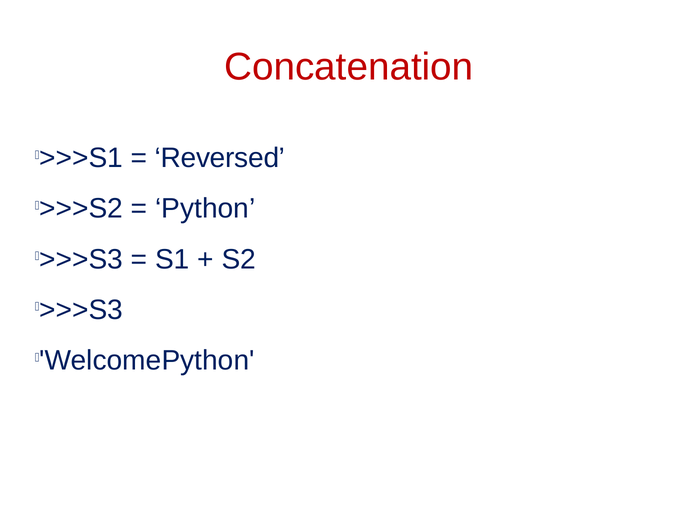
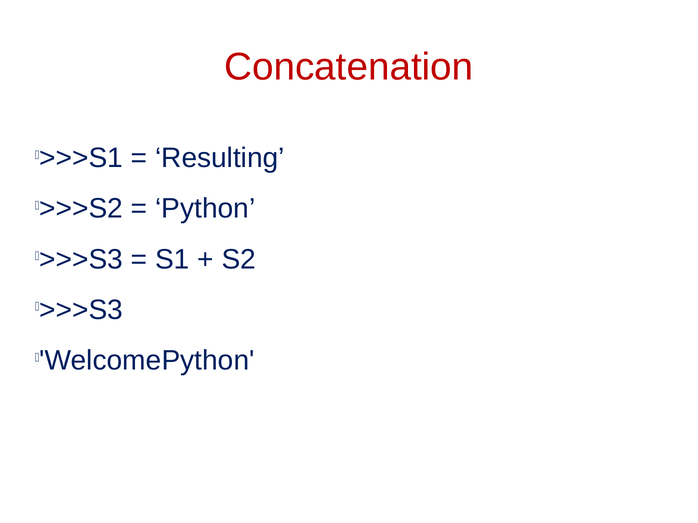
Reversed: Reversed -> Resulting (220, 158)
